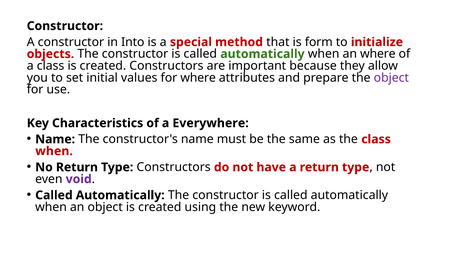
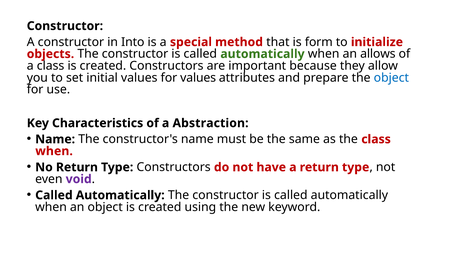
an where: where -> allows (378, 54)
for where: where -> values (198, 78)
object colour: purple -> blue (391, 78)
Everywhere: Everywhere -> Abstraction (211, 123)
